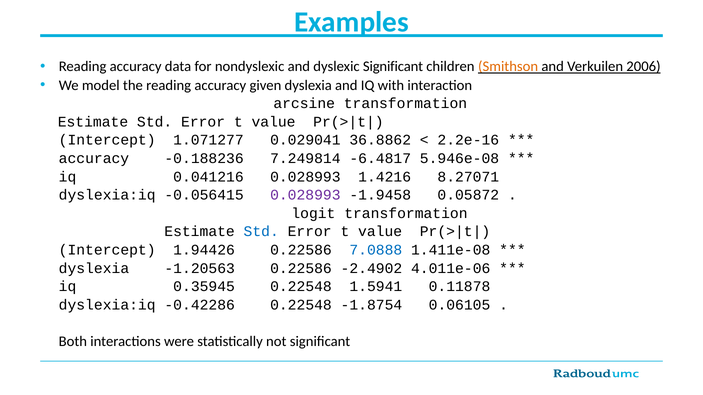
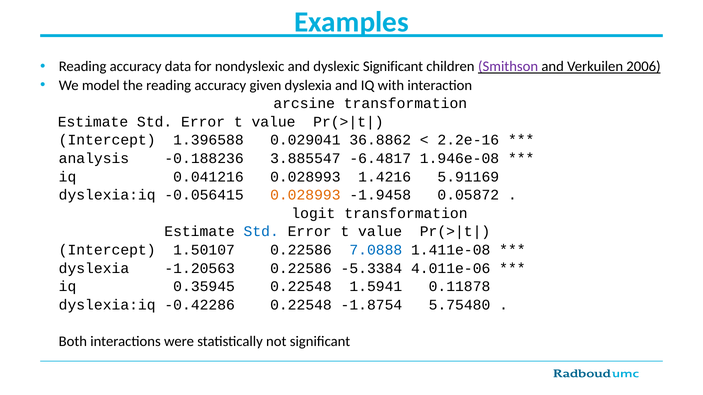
Smithson colour: orange -> purple (508, 67)
1.071277: 1.071277 -> 1.396588 (208, 140)
accuracy: accuracy -> analysis (94, 159)
7.249814: 7.249814 -> 3.885547 (305, 159)
5.946e-08: 5.946e-08 -> 1.946e-08 (459, 159)
8.27071: 8.27071 -> 5.91169 (468, 177)
0.028993 colour: purple -> orange (305, 195)
1.94426: 1.94426 -> 1.50107 (204, 250)
-2.4902: -2.4902 -> -5.3384 (371, 268)
0.06105: 0.06105 -> 5.75480 (460, 305)
